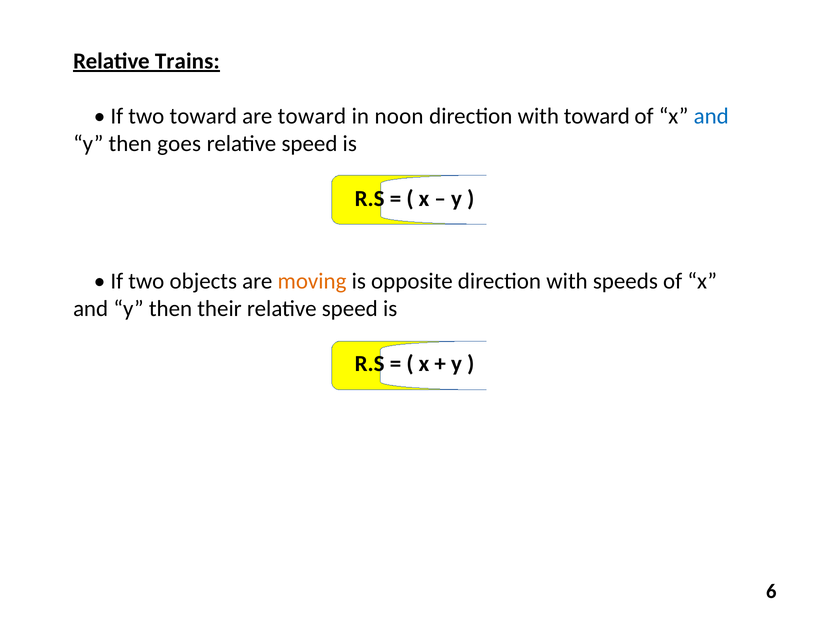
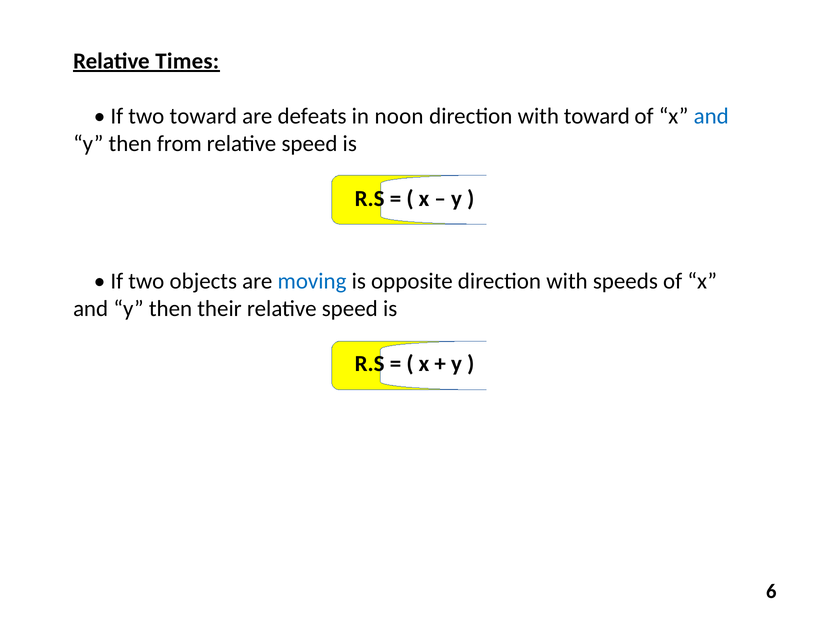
Trains: Trains -> Times (187, 61)
are toward: toward -> defeats (312, 116)
goes: goes -> from (179, 144)
moving colour: orange -> blue (312, 282)
